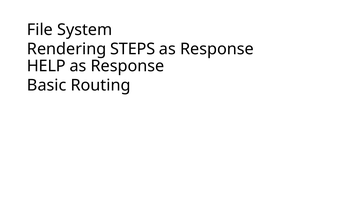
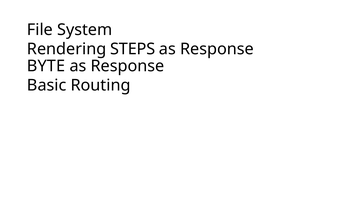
HELP: HELP -> BYTE (46, 66)
